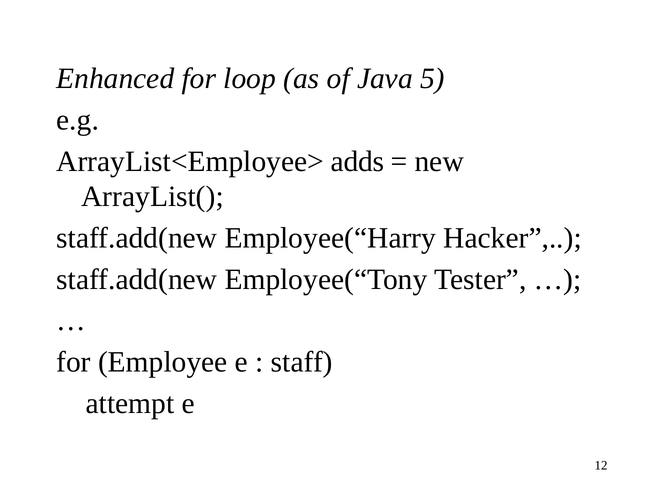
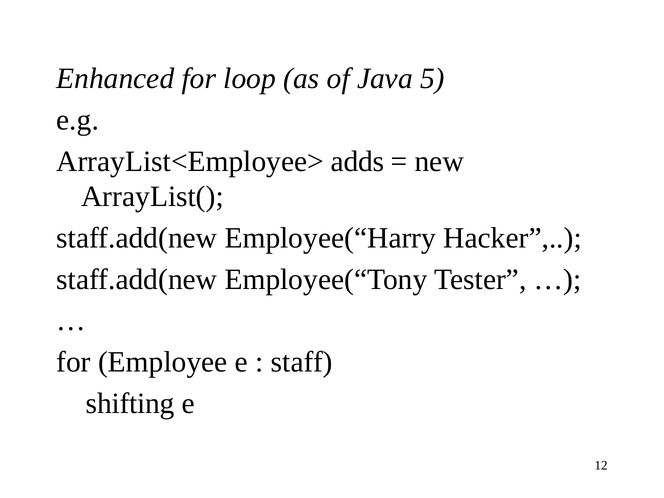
attempt: attempt -> shifting (130, 403)
